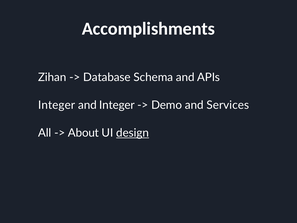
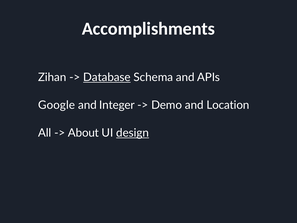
Database underline: none -> present (107, 77)
Integer: Integer -> Google (57, 105)
Services: Services -> Location (228, 105)
